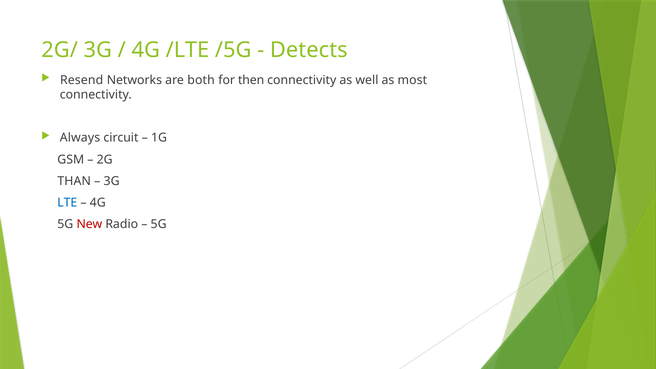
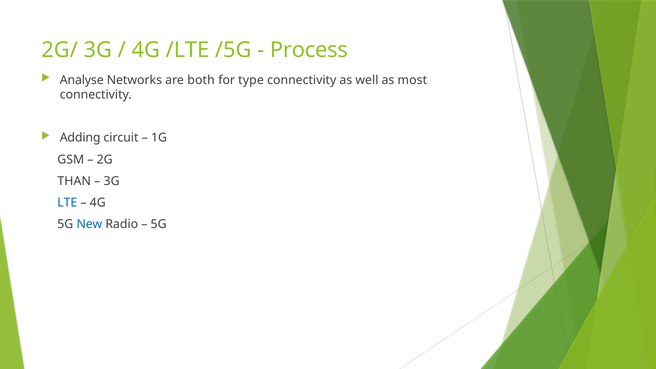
Detects: Detects -> Process (309, 50)
Resend: Resend -> Analyse (82, 80)
then: then -> type (251, 80)
Always: Always -> Adding (80, 138)
New colour: red -> blue (89, 224)
